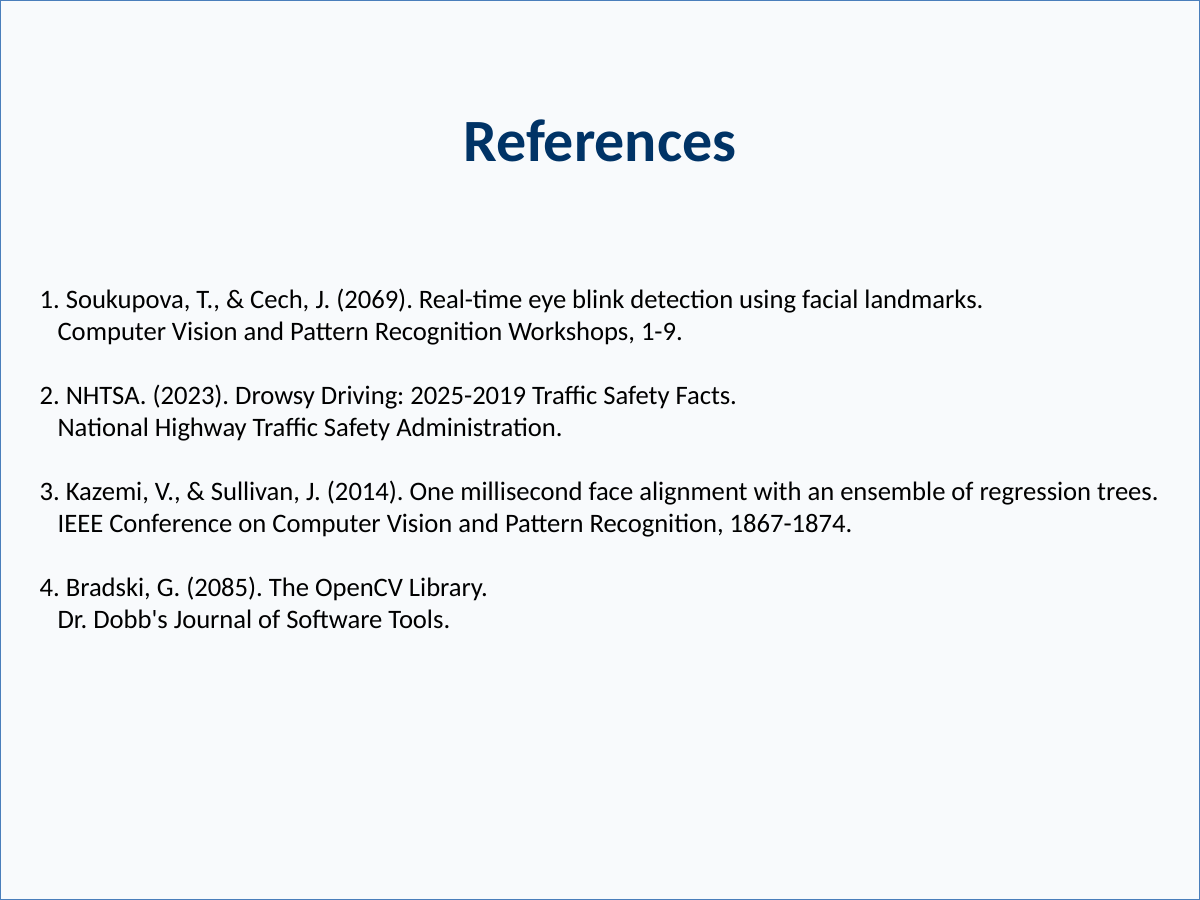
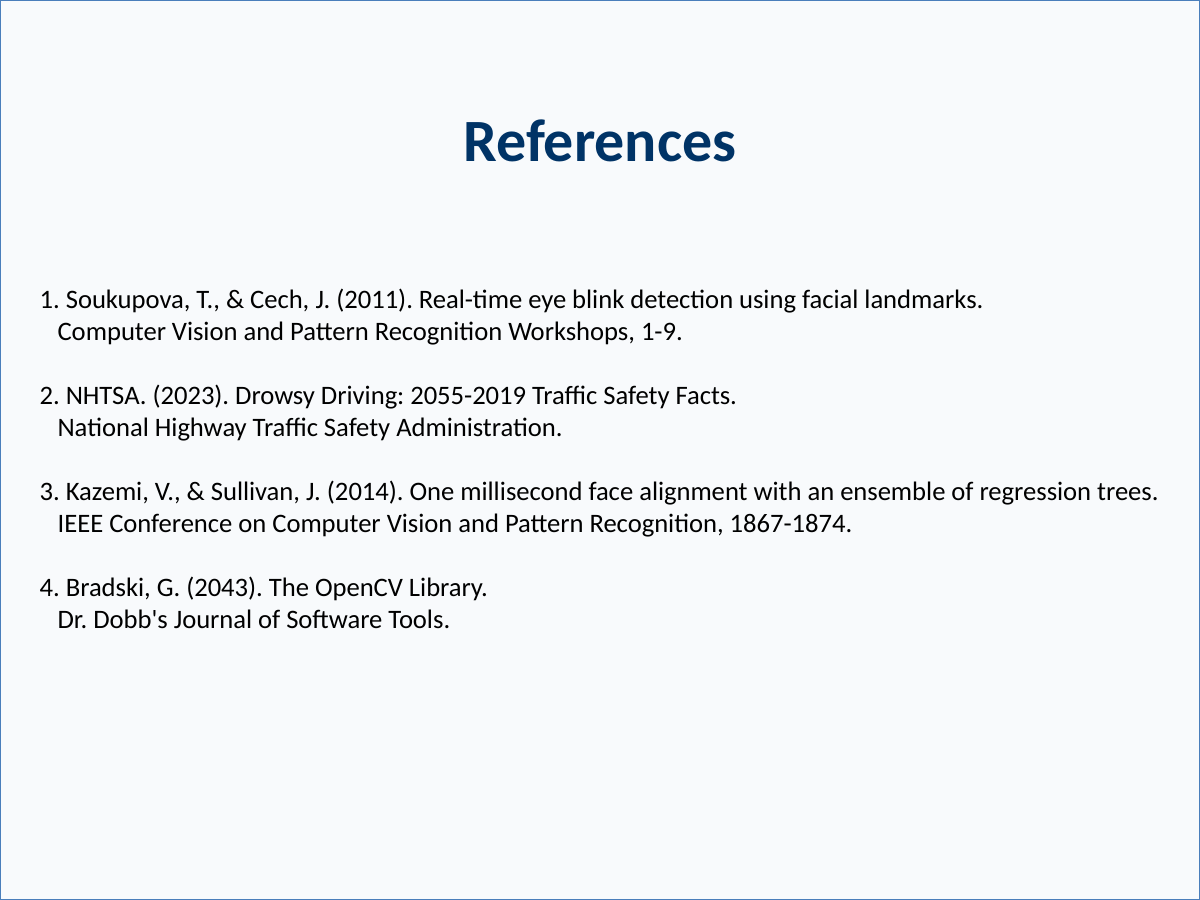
2069: 2069 -> 2011 (375, 300)
2025-2019: 2025-2019 -> 2055-2019 (468, 396)
2085: 2085 -> 2043 (225, 588)
